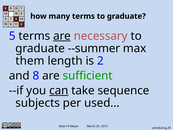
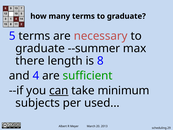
are underline: present -> none (62, 36)
them: them -> there (30, 61)
2: 2 -> 8 (100, 61)
8: 8 -> 4 (36, 76)
sequence: sequence -> minimum (124, 90)
